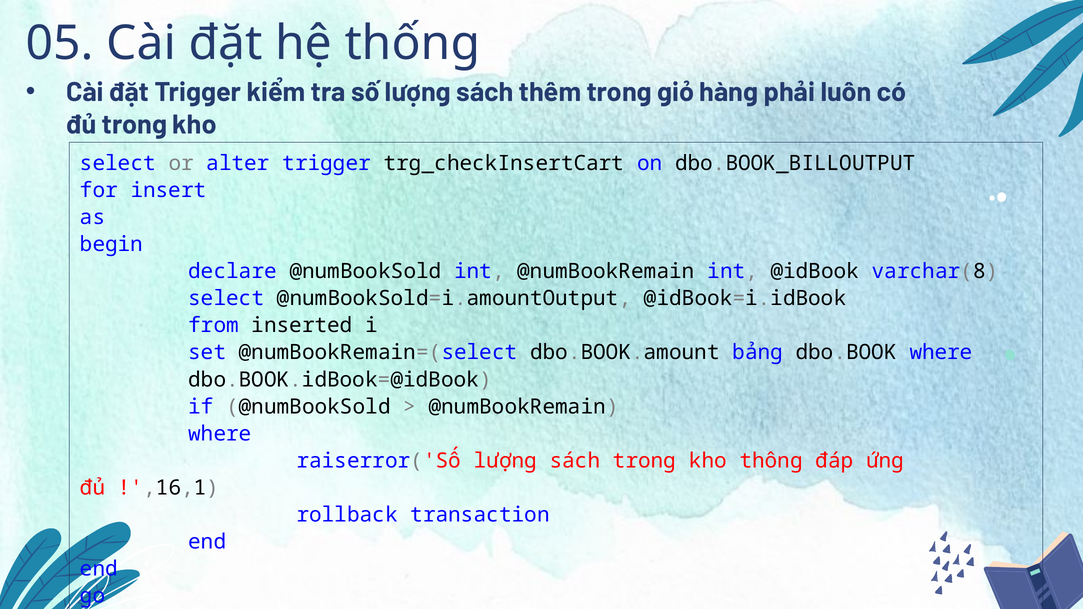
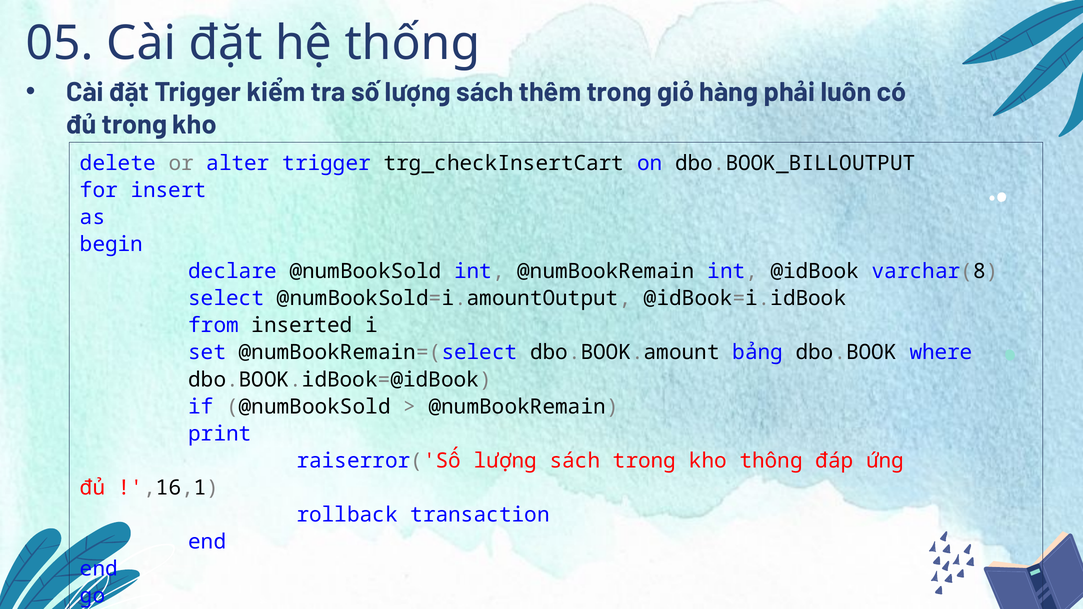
select: select -> delete (118, 163)
where: where -> print (220, 434)
